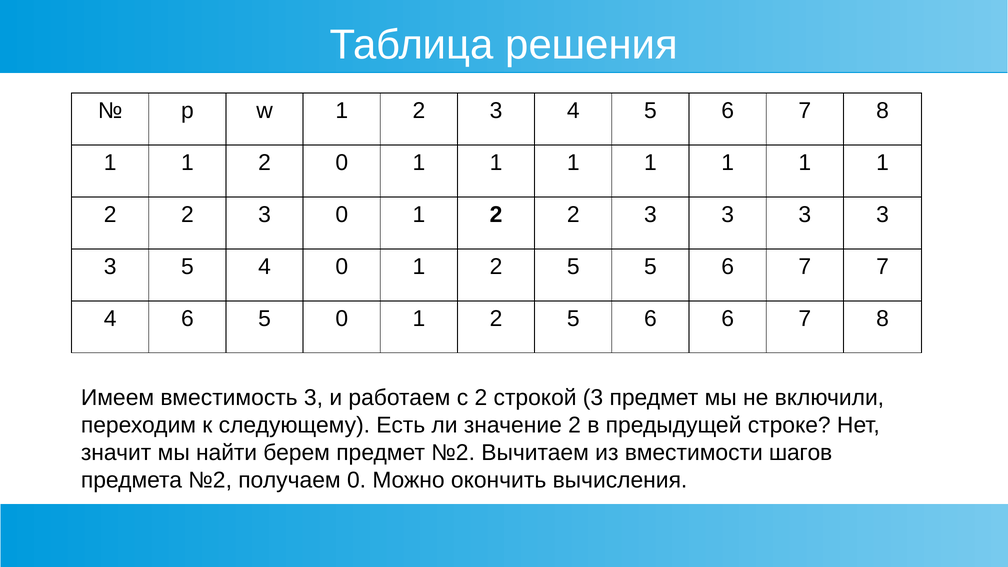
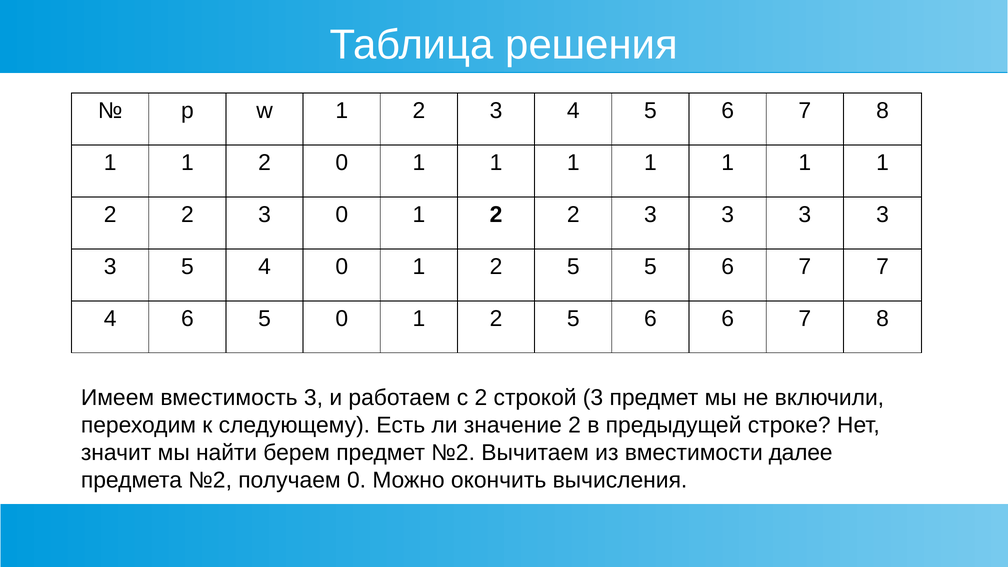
шагов: шагов -> далее (801, 453)
